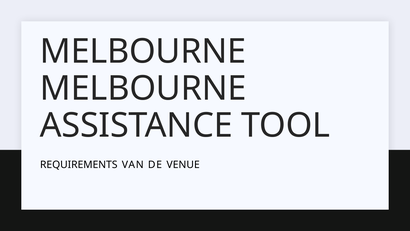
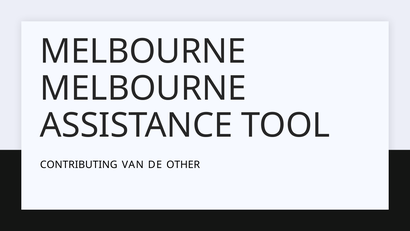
REQUIREMENTS: REQUIREMENTS -> CONTRIBUTING (79, 165)
VENUE: VENUE -> OTHER (183, 165)
